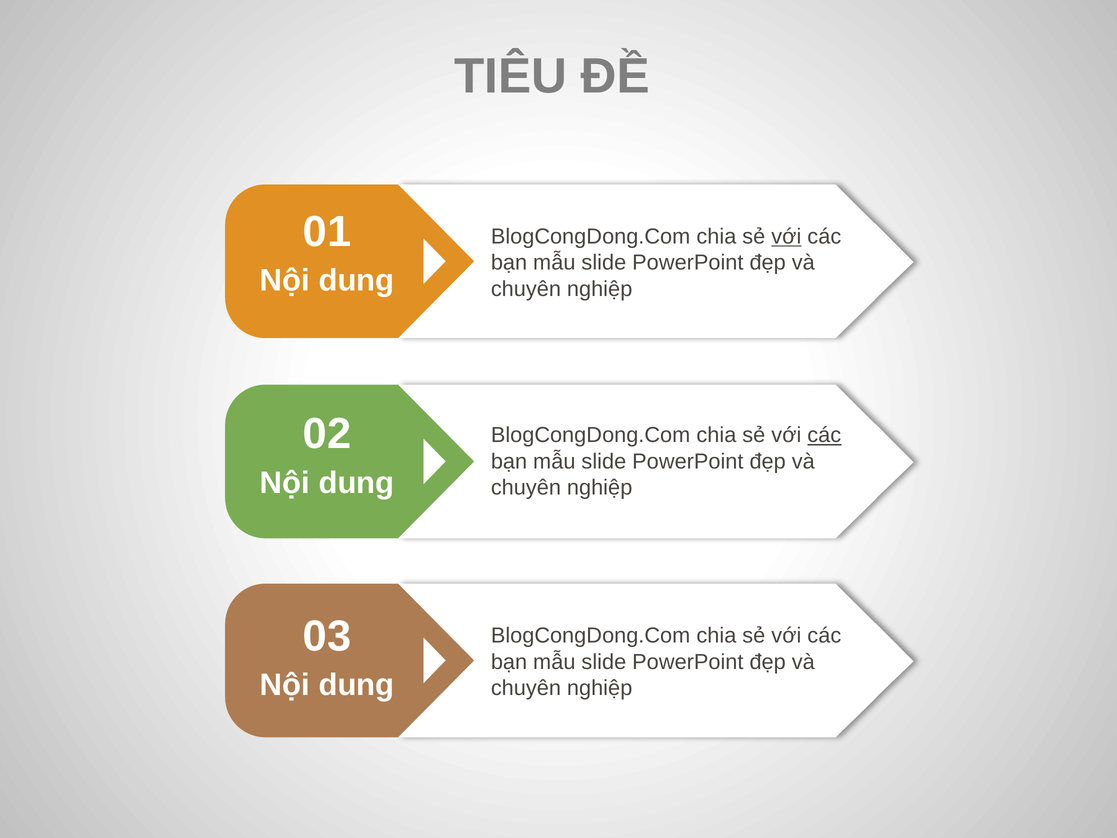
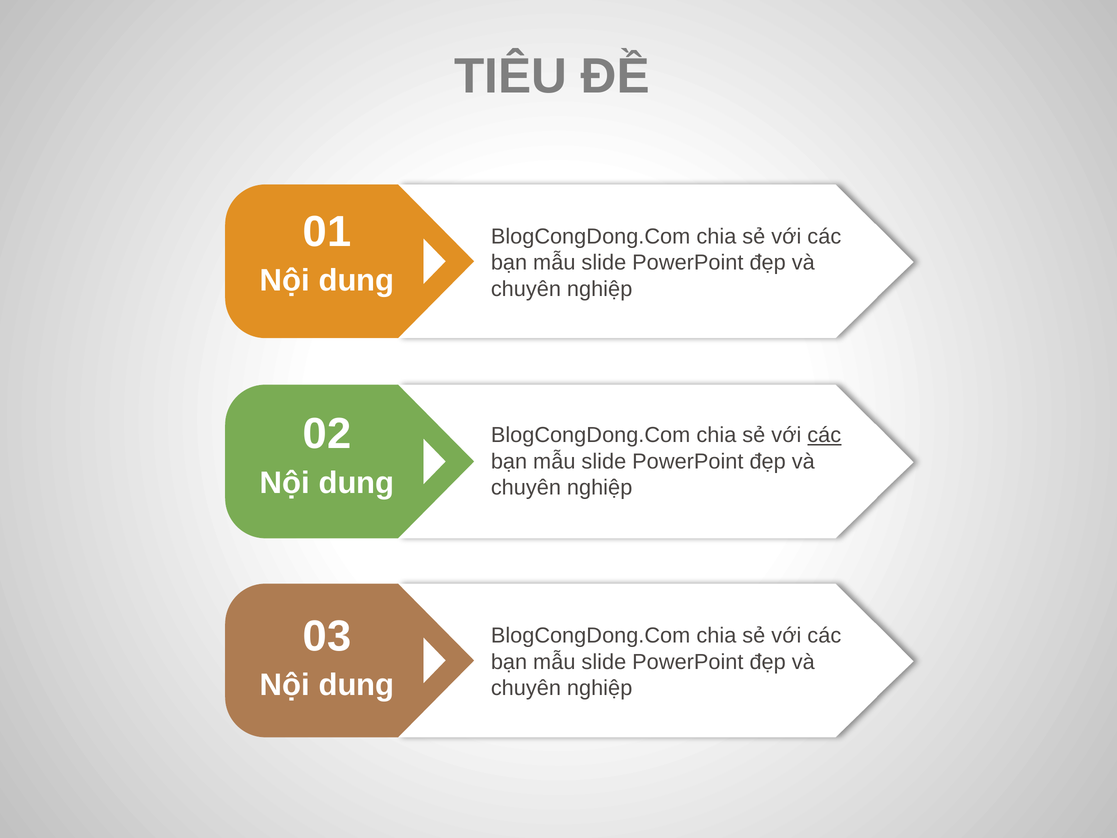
với underline: present -> none (786, 237)
